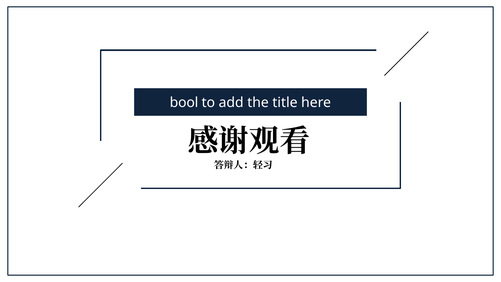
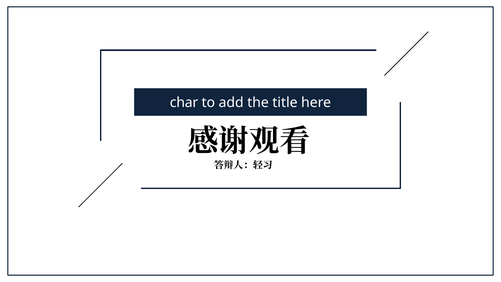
bool: bool -> char (184, 102)
